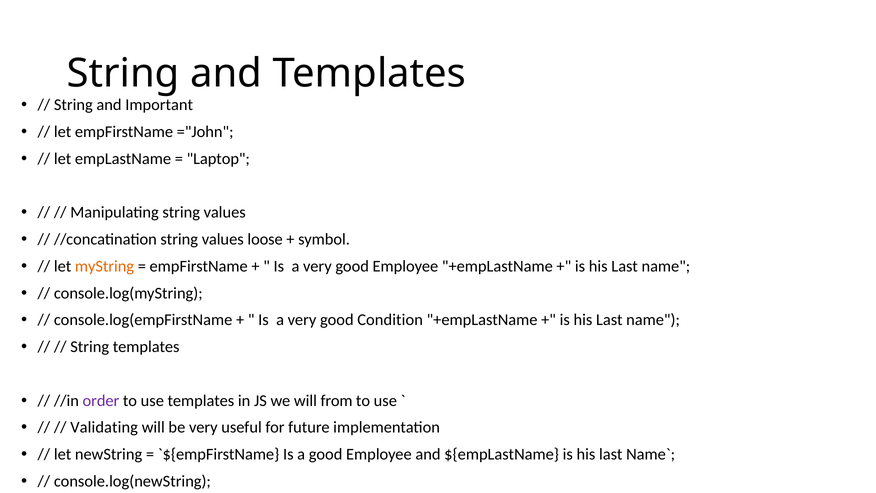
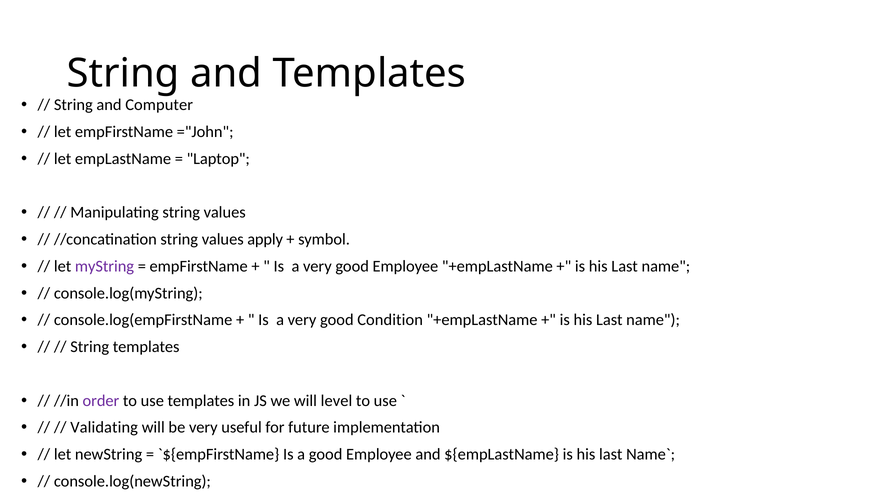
Important: Important -> Computer (159, 105)
loose: loose -> apply (265, 239)
myString colour: orange -> purple (105, 266)
from: from -> level (336, 400)
